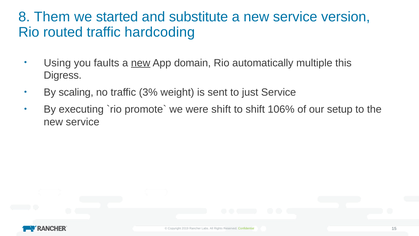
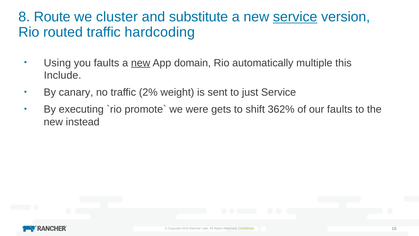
Them: Them -> Route (52, 17)
started: started -> cluster (117, 17)
service underline: none -> present (295, 17)
Digress: Digress -> Include (63, 75)
scaling: scaling -> canary (76, 92)
3%: 3% -> 2% (148, 92)
were shift: shift -> gets (221, 109)
106%: 106% -> 362% (281, 109)
our setup: setup -> faults (340, 109)
service: service -> instead (83, 122)
